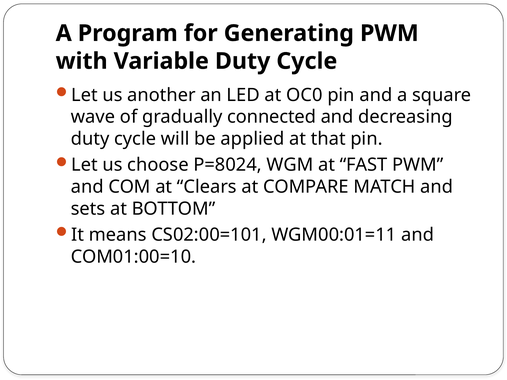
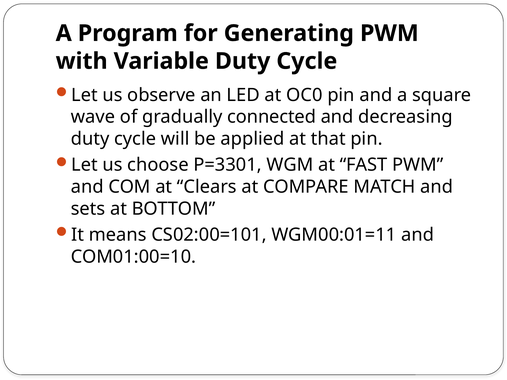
another: another -> observe (161, 95)
P=8024: P=8024 -> P=3301 (228, 165)
